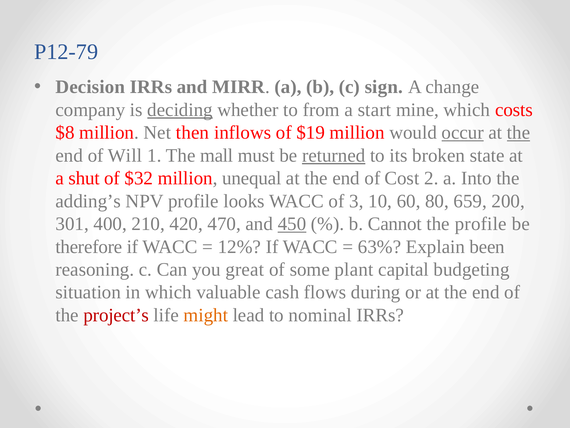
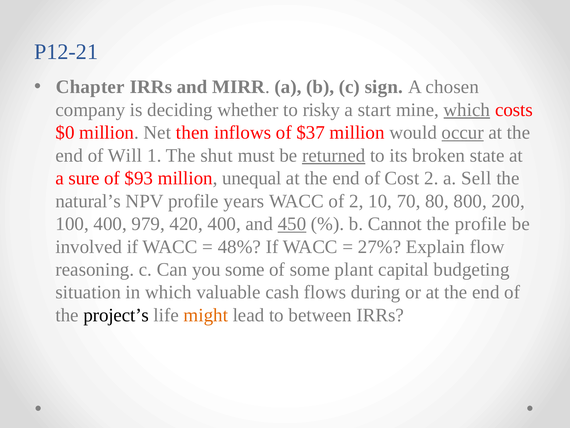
P12-79: P12-79 -> P12-21 (66, 52)
Decision: Decision -> Chapter (90, 87)
change: change -> chosen (452, 87)
deciding underline: present -> none (180, 110)
from: from -> risky (321, 110)
which underline: none -> present (467, 110)
$8: $8 -> $0 (65, 132)
$19: $19 -> $37 (311, 132)
the underline: present -> none (519, 132)
mall: mall -> shut (216, 155)
shut: shut -> sure (84, 178)
$32: $32 -> $93 (139, 178)
Into: Into -> Sell (476, 178)
adding’s: adding’s -> natural’s (88, 201)
looks: looks -> years (244, 201)
of 3: 3 -> 2 (356, 201)
60: 60 -> 70 (409, 201)
659: 659 -> 800 (470, 201)
301: 301 -> 100 (72, 224)
210: 210 -> 979 (148, 224)
420 470: 470 -> 400 (224, 224)
therefore: therefore -> involved (89, 246)
12%: 12% -> 48% (239, 246)
63%: 63% -> 27% (380, 246)
been: been -> flow (487, 246)
you great: great -> some (245, 269)
project’s colour: red -> black (116, 315)
nominal: nominal -> between (320, 315)
